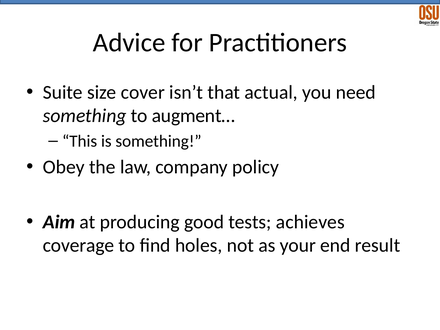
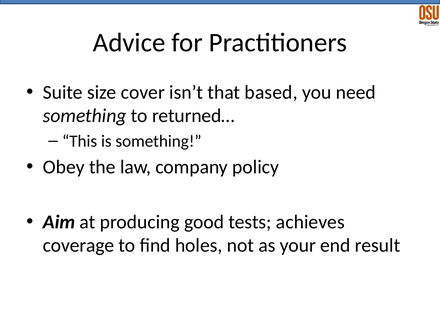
actual: actual -> based (271, 92)
augment…: augment… -> returned… (193, 116)
